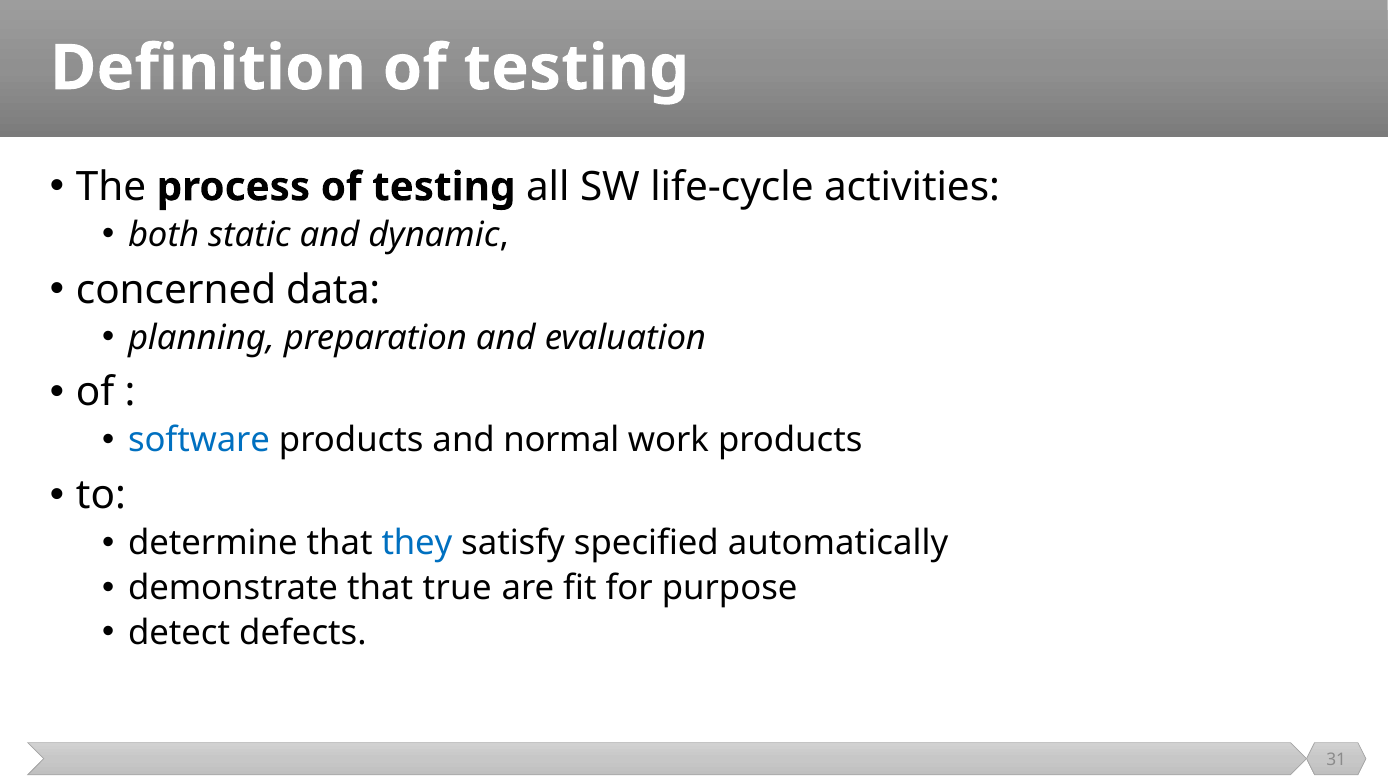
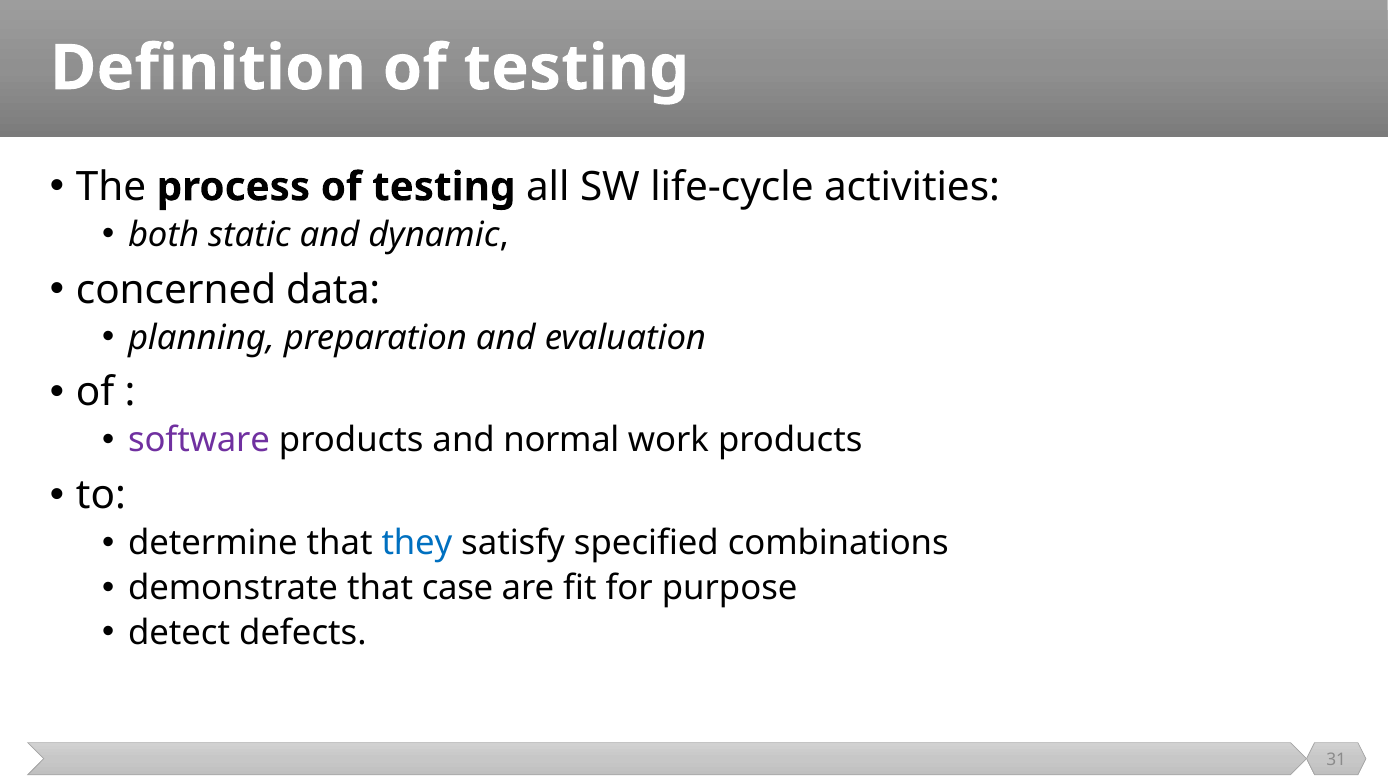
software colour: blue -> purple (199, 440)
automatically: automatically -> combinations (838, 543)
true: true -> case (457, 588)
